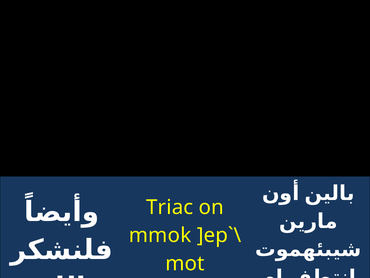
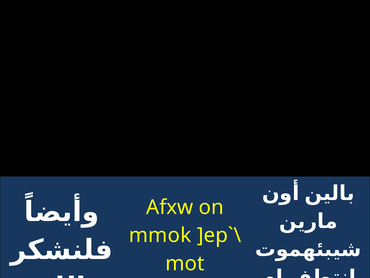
Triac: Triac -> Afxw (170, 207)
